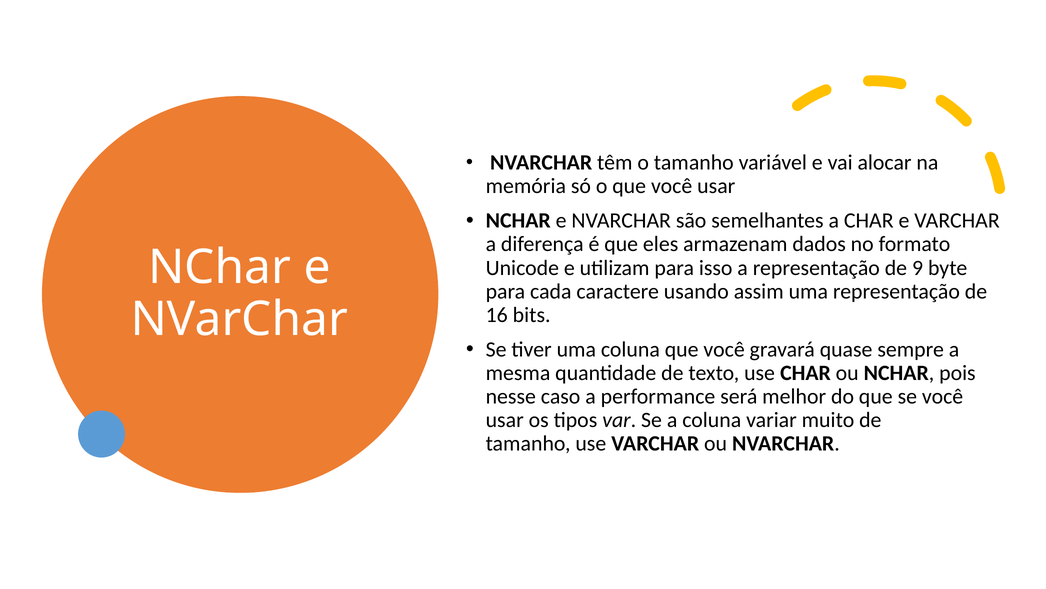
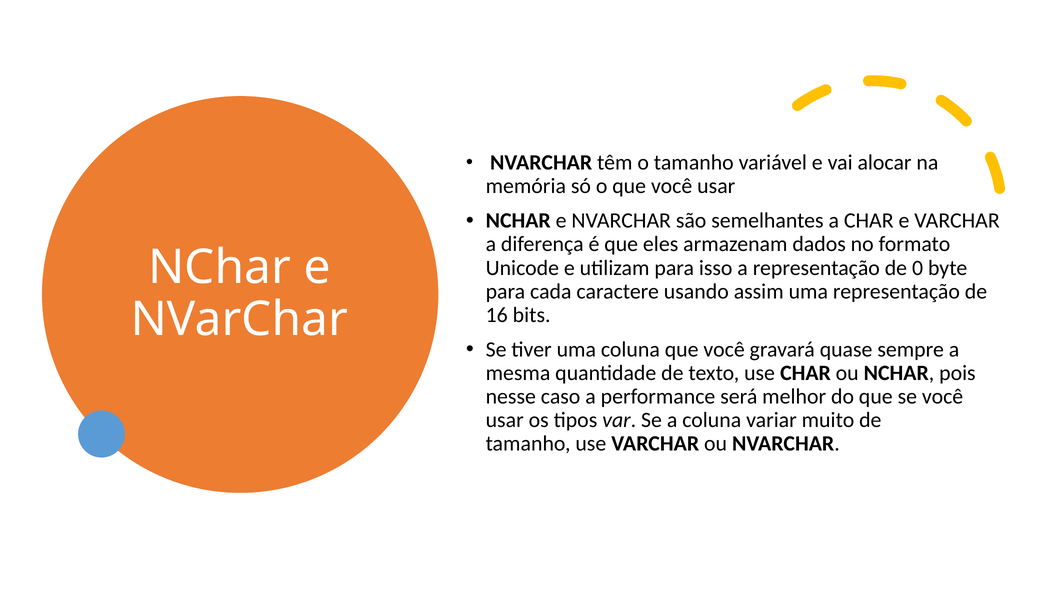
9: 9 -> 0 (918, 268)
